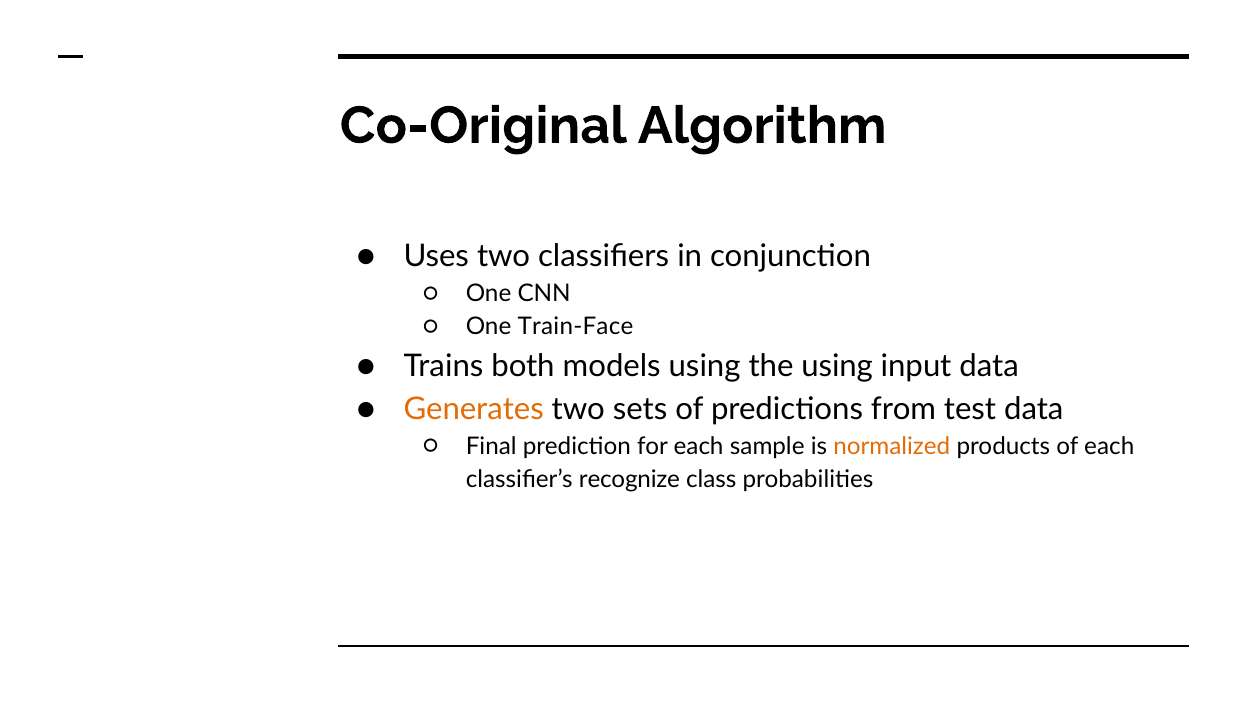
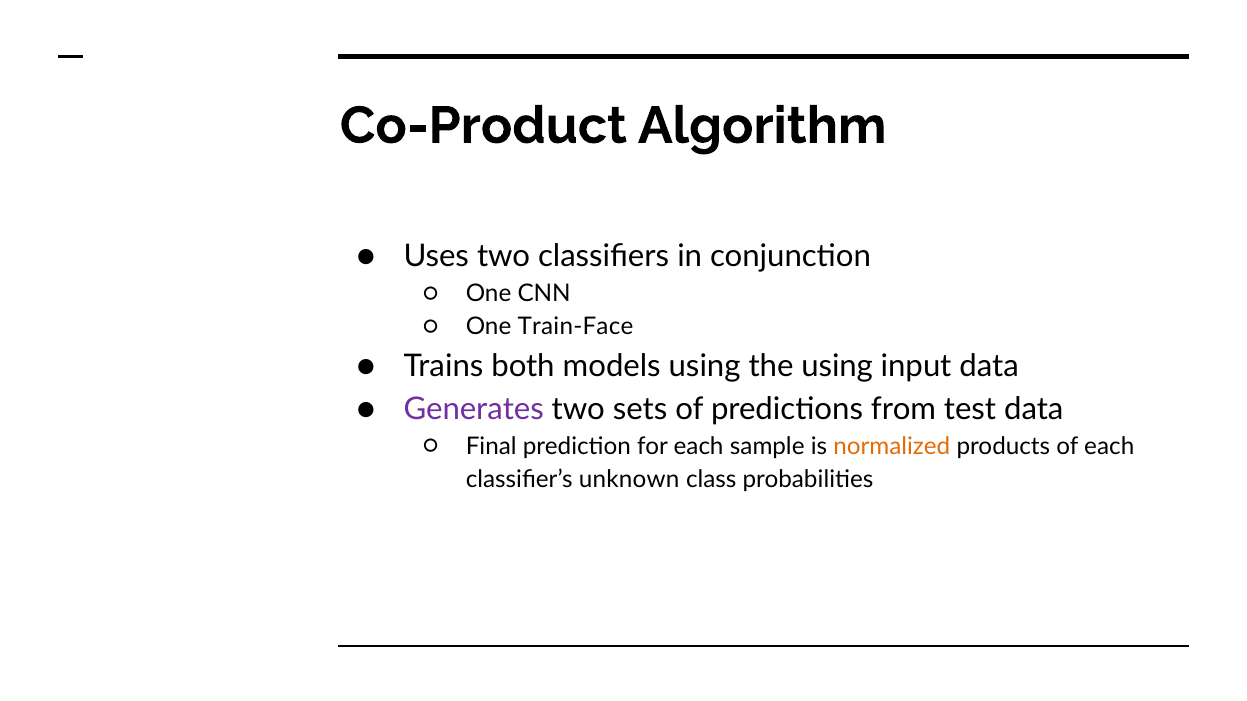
Co-Original: Co-Original -> Co-Product (483, 126)
Generates colour: orange -> purple (474, 409)
recognize: recognize -> unknown (629, 480)
